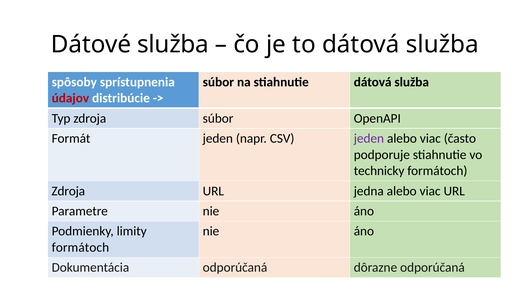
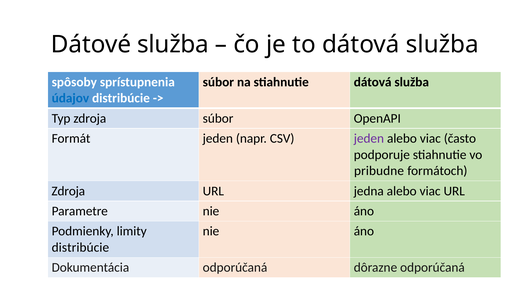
údajov colour: red -> blue (70, 98)
technicky: technicky -> pribudne (379, 171)
formátoch: formátoch -> distribúcie (80, 248)
